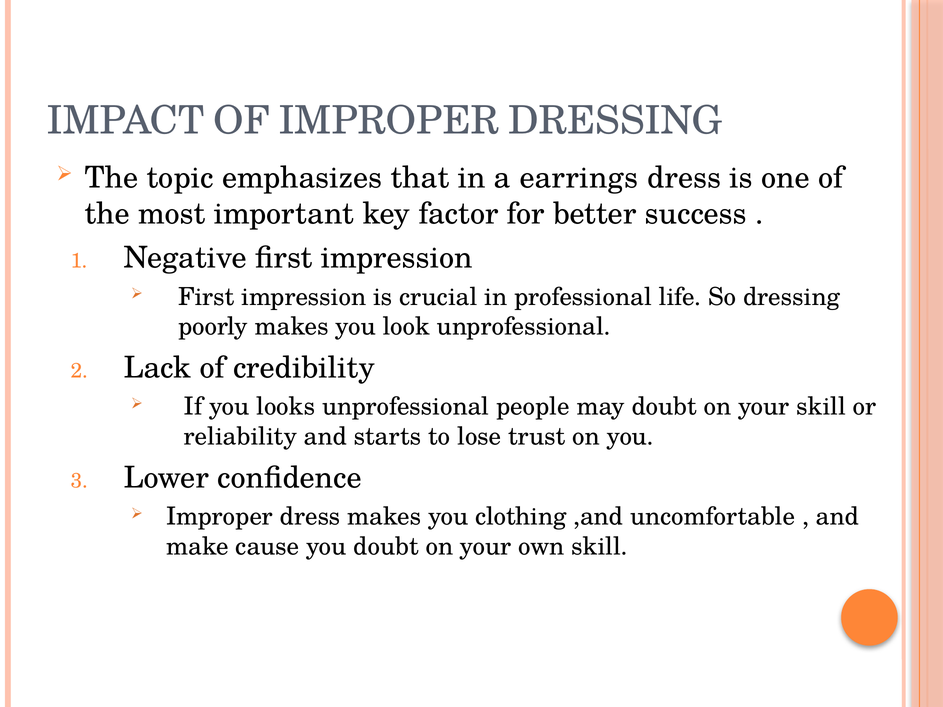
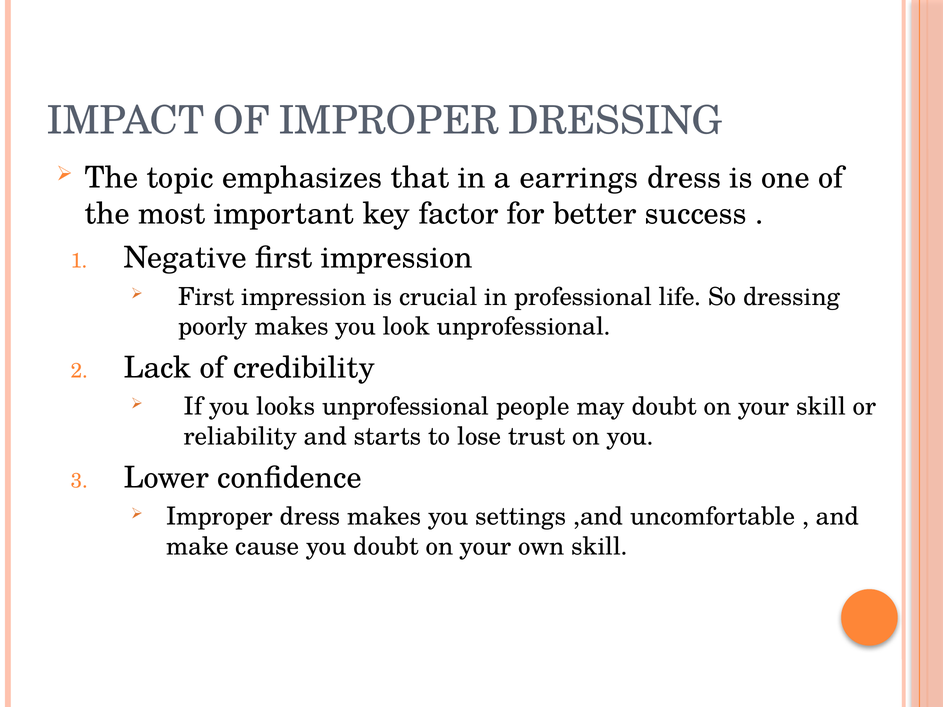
clothing: clothing -> settings (521, 517)
